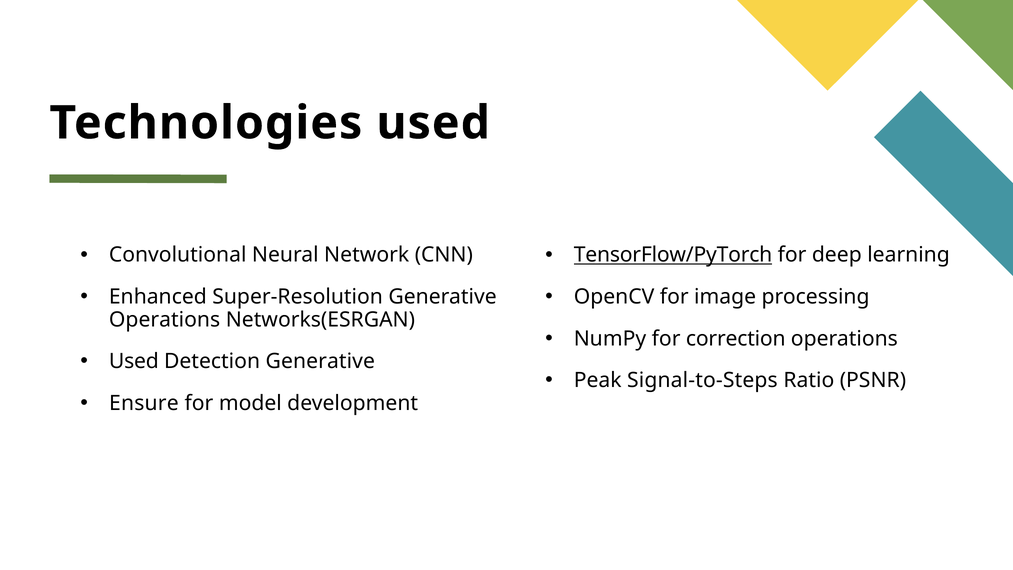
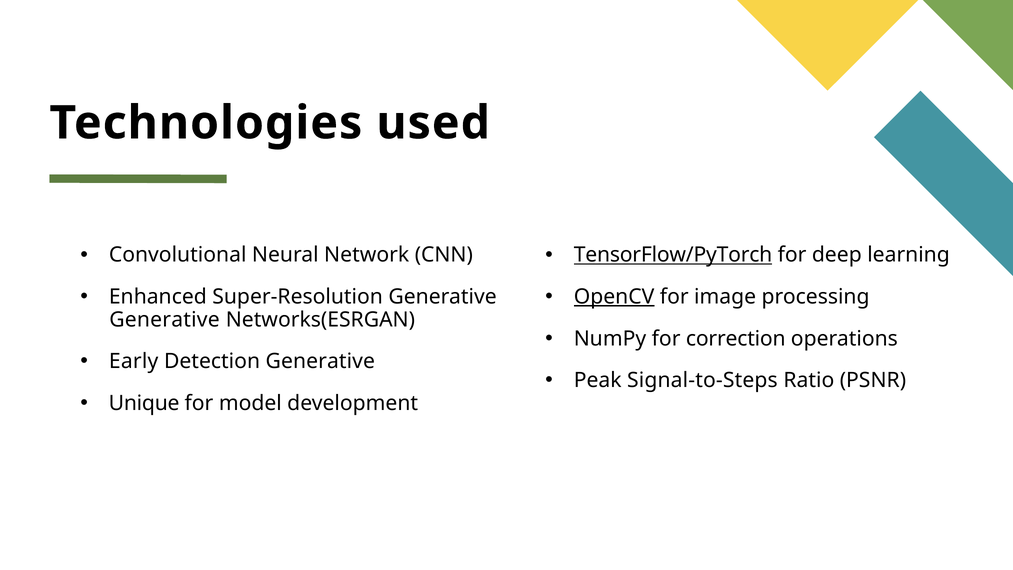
OpenCV underline: none -> present (614, 297)
Operations: Operations -> Generative (164, 319)
Used: Used -> Early (134, 361)
Ensure: Ensure -> Unique (144, 403)
